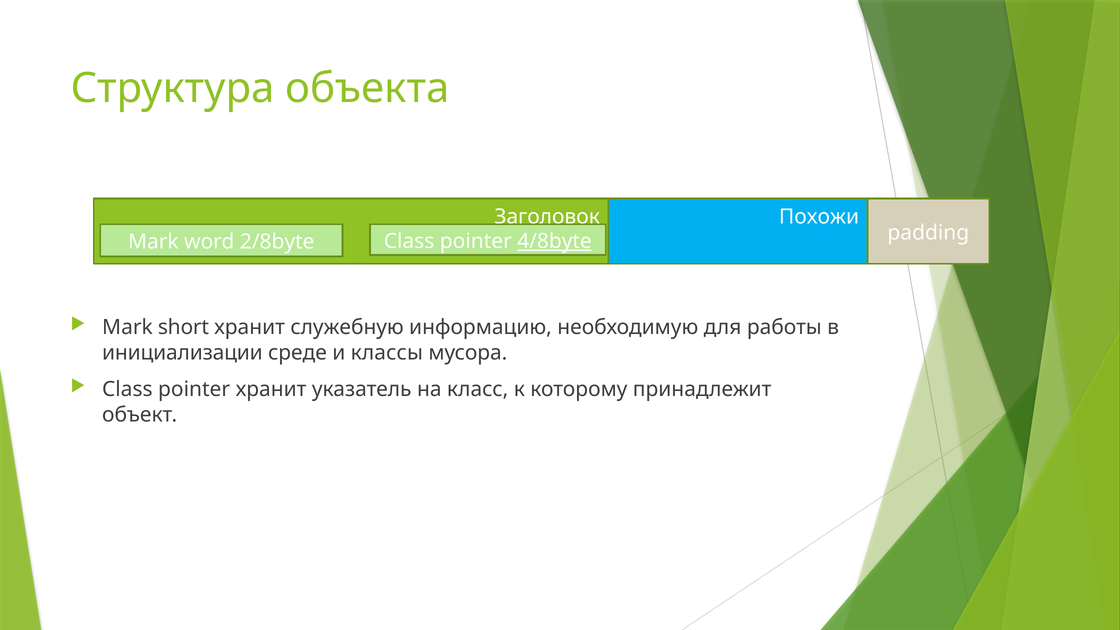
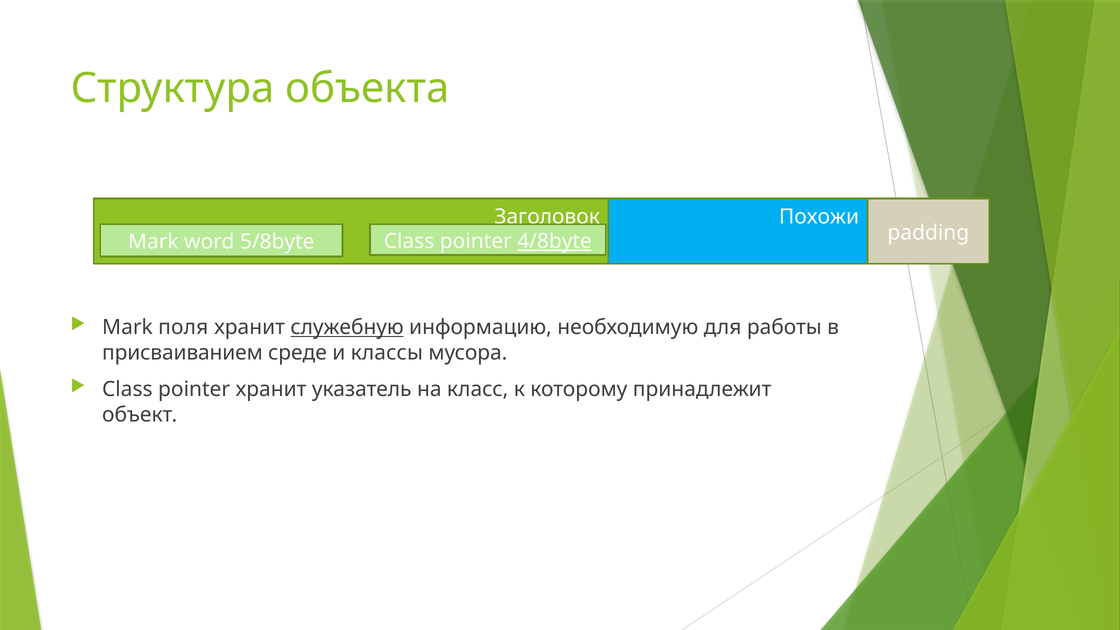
2/8byte: 2/8byte -> 5/8byte (277, 242)
short: short -> поля (183, 327)
служебную underline: none -> present (347, 327)
инициализации: инициализации -> присваиванием (182, 353)
